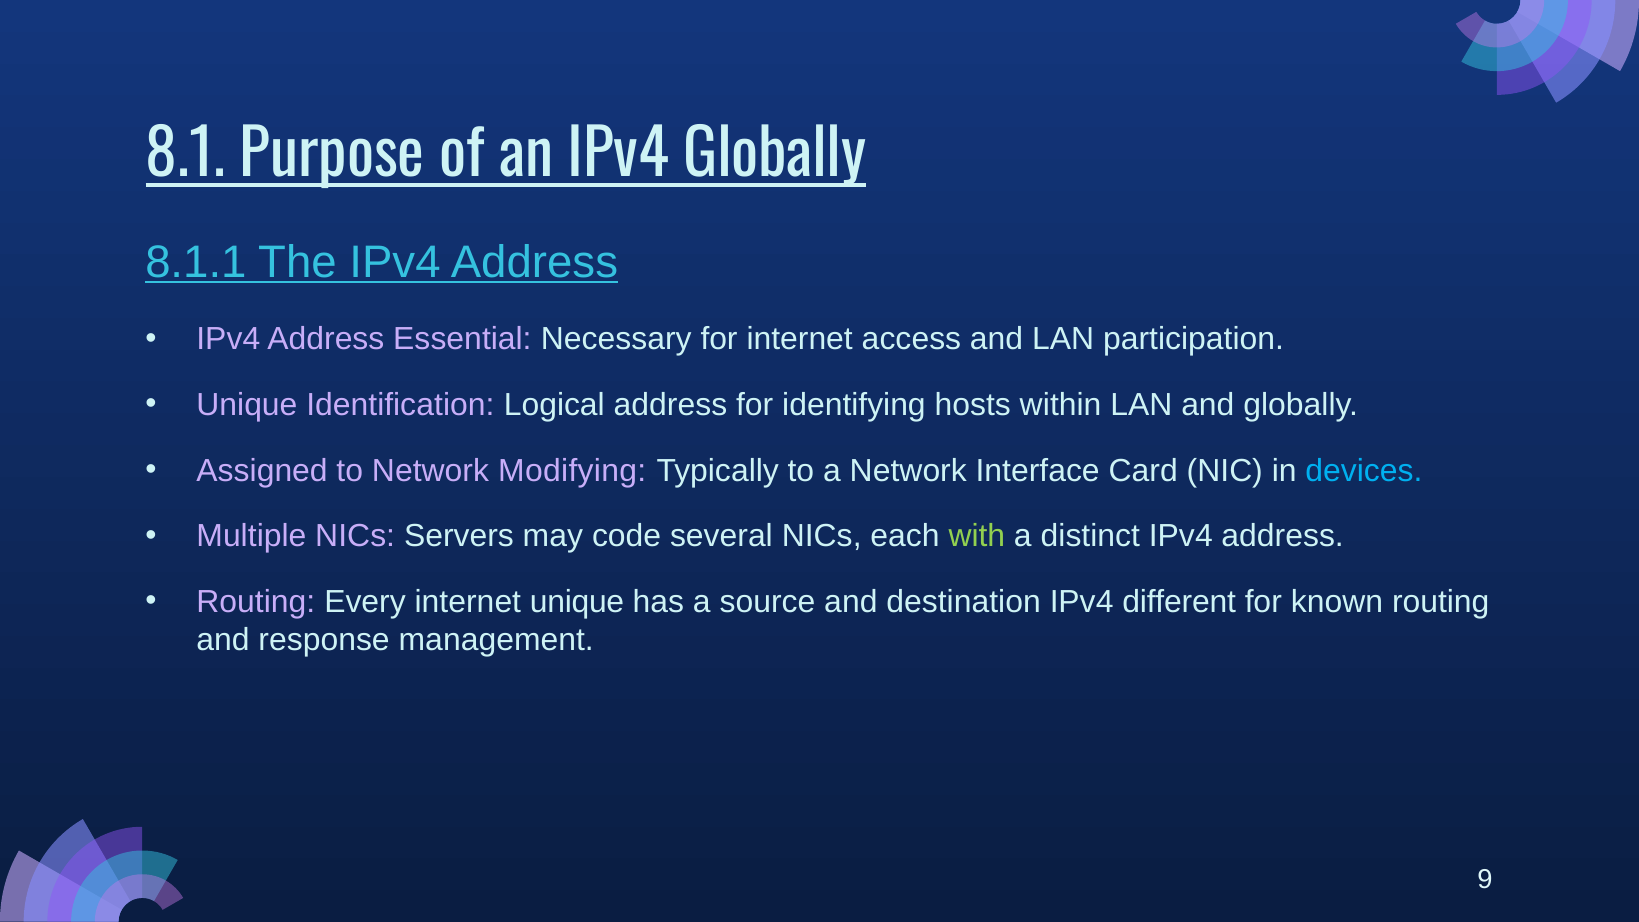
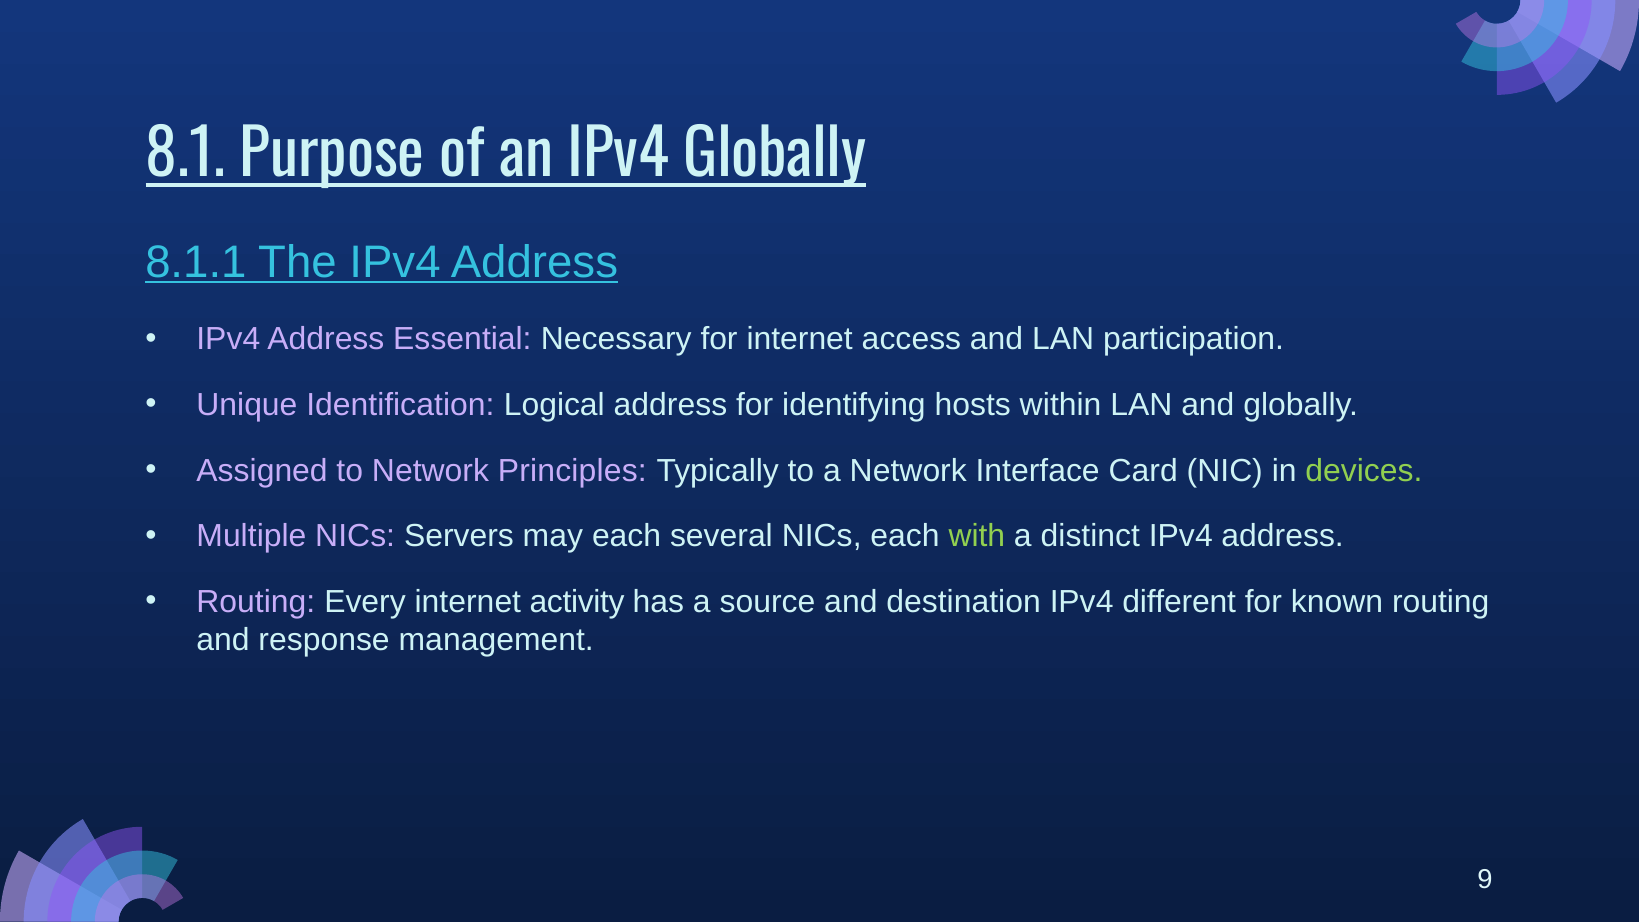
Modifying: Modifying -> Principles (572, 471)
devices colour: light blue -> light green (1364, 471)
may code: code -> each (627, 536)
internet unique: unique -> activity (577, 602)
